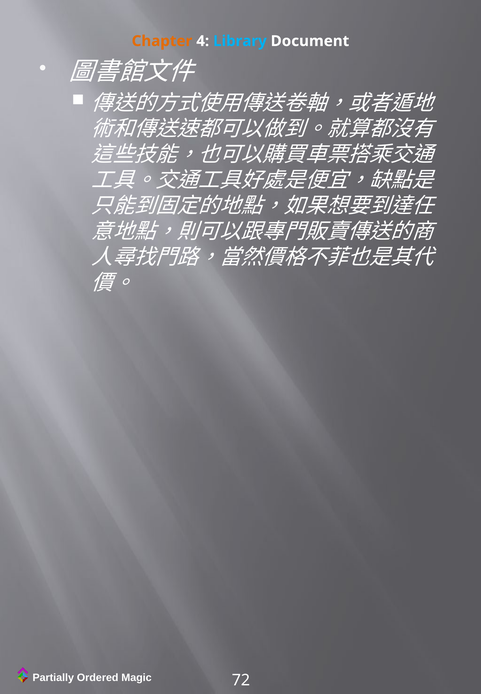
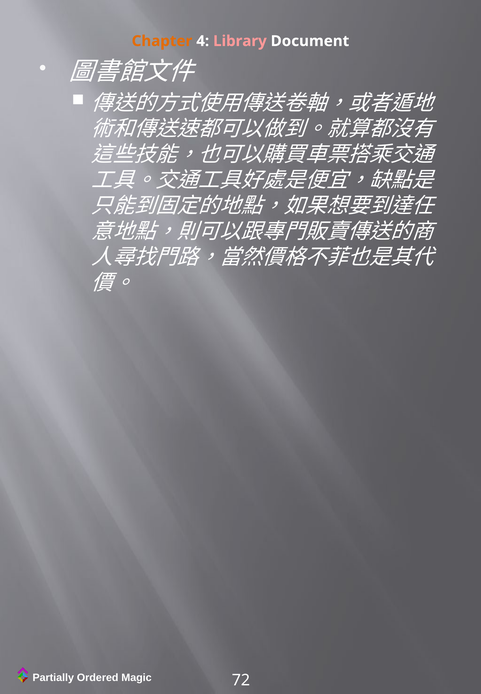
Library colour: light blue -> pink (240, 41)
